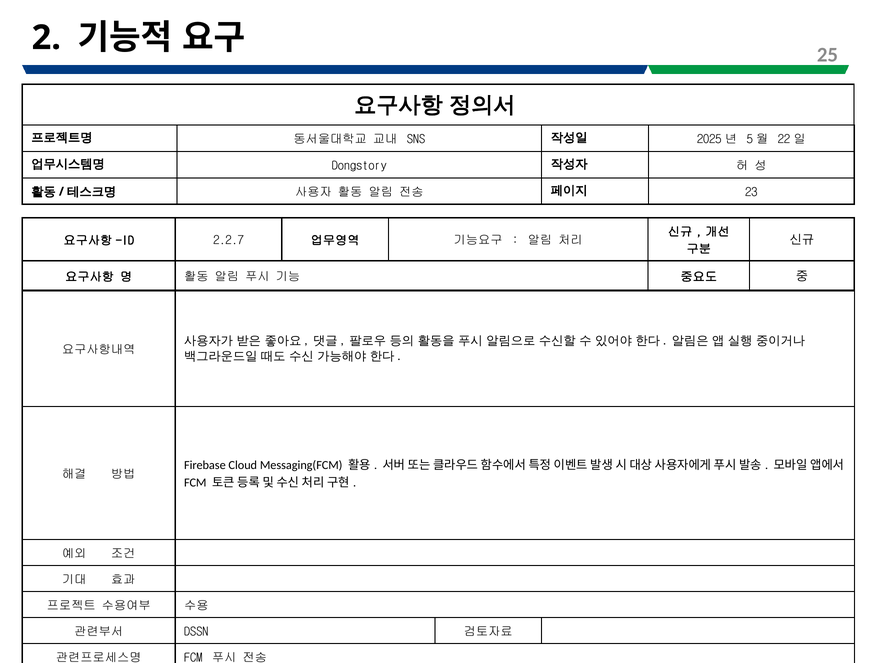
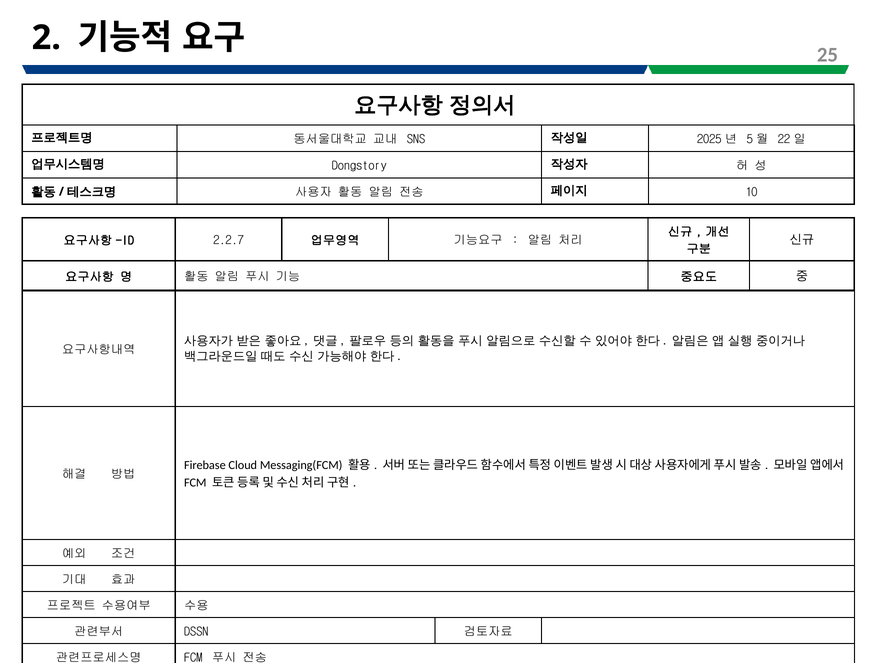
23: 23 -> 10 (751, 192)
